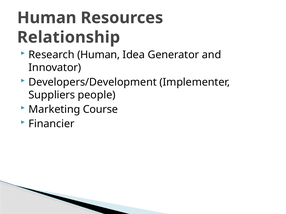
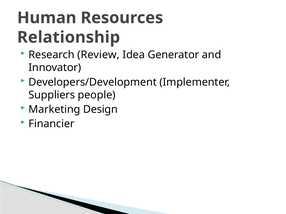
Research Human: Human -> Review (98, 55)
Course: Course -> Design (100, 110)
